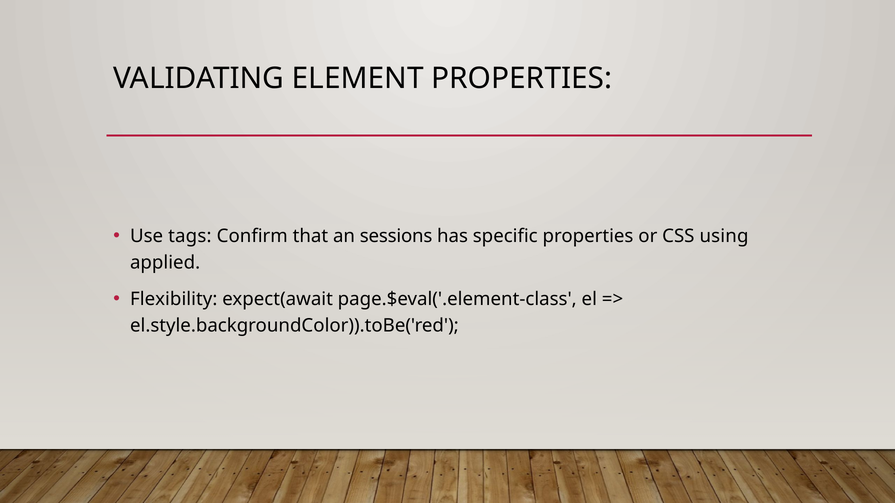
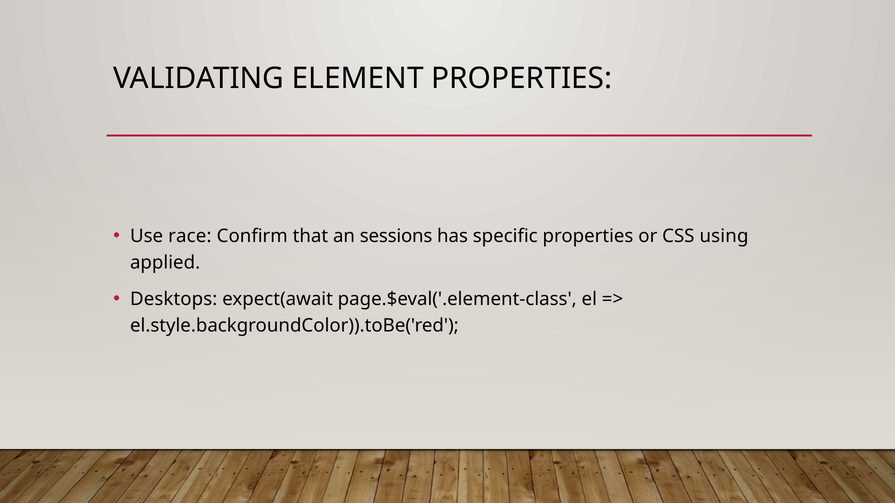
tags: tags -> race (190, 236)
Flexibility: Flexibility -> Desktops (174, 299)
